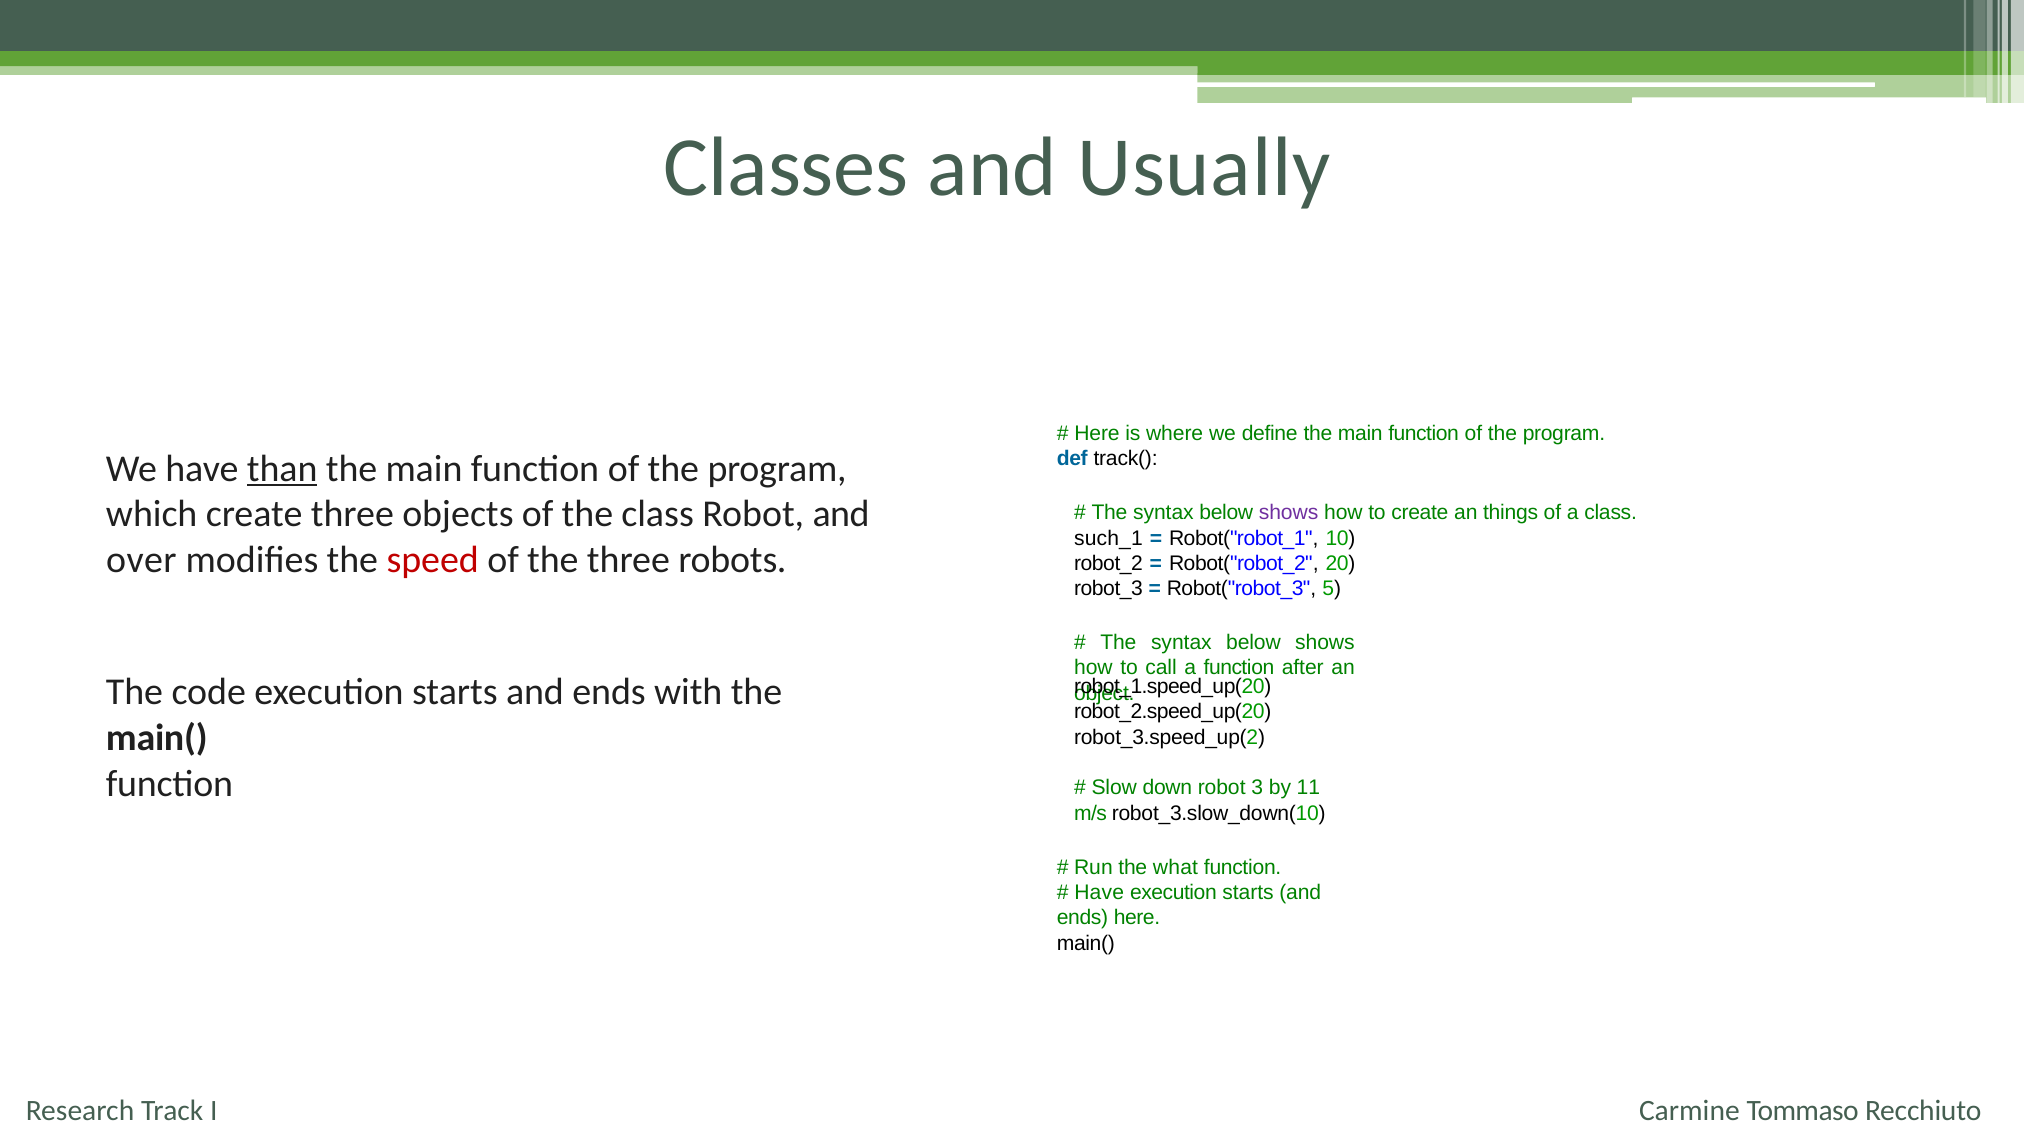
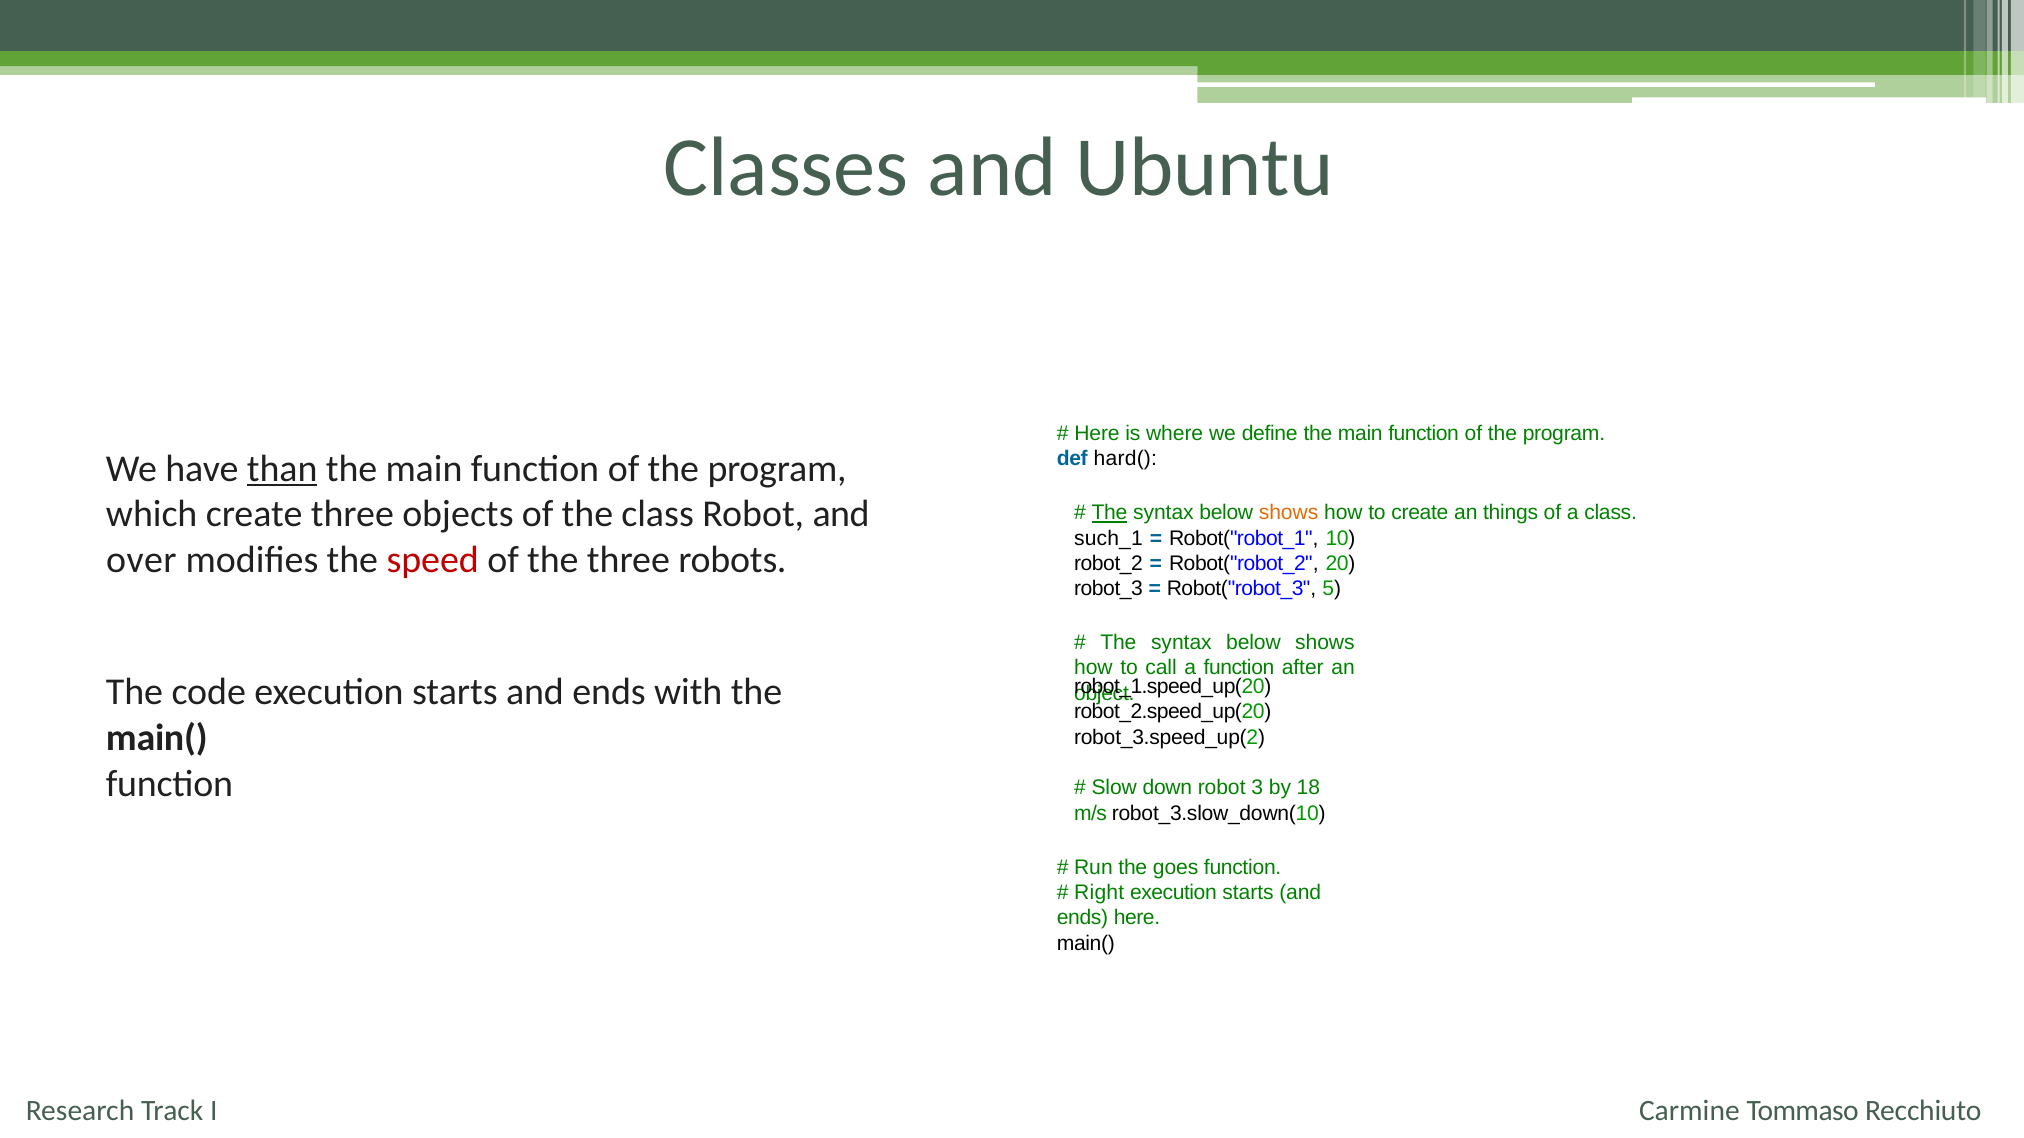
Usually: Usually -> Ubuntu (1204, 167)
track(: track( -> hard( (1125, 459)
The underline: none -> present (1110, 513)
shows colour: purple -> orange (1289, 513)
11: 11 -> 18 (1308, 788)
what: what -> goes (1176, 868)
Have: Have -> Right (1099, 893)
